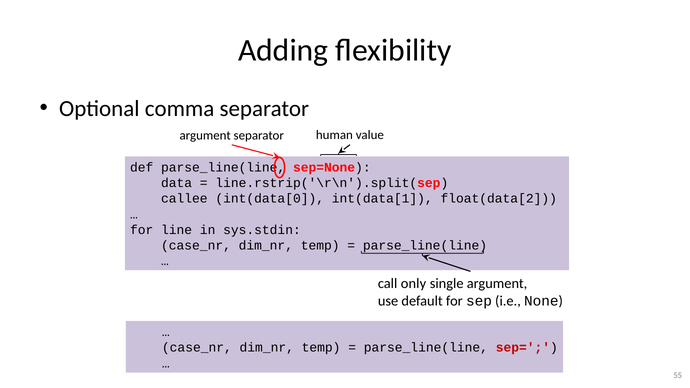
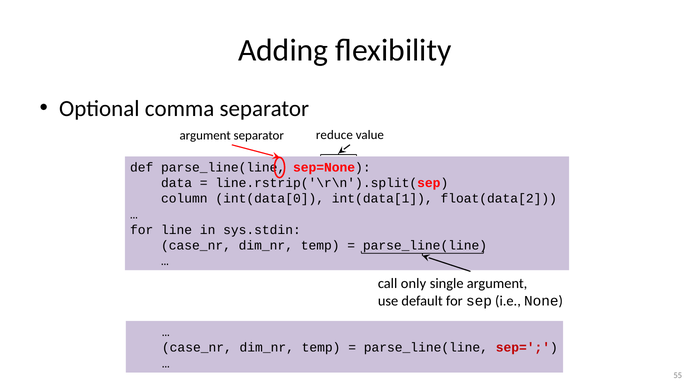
human: human -> reduce (334, 135)
callee: callee -> column (184, 199)
